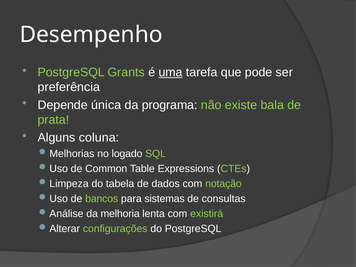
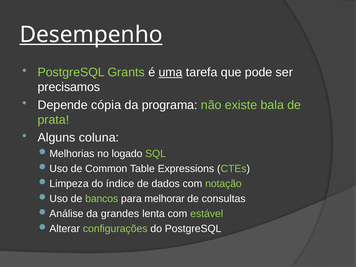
Desempenho underline: none -> present (91, 35)
preferência: preferência -> precisamos (69, 87)
única: única -> cópia (106, 105)
tabela: tabela -> índice (120, 184)
sistemas: sistemas -> melhorar (165, 199)
melhoria: melhoria -> grandes (120, 214)
existirá: existirá -> estável (207, 214)
